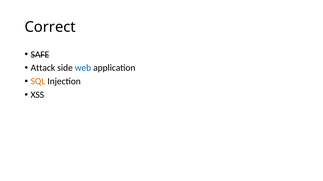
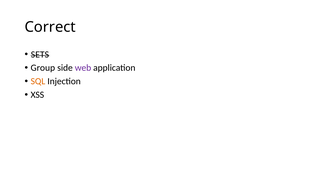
SAFE: SAFE -> SETS (40, 55)
Attack: Attack -> Group (43, 68)
web colour: blue -> purple (83, 68)
